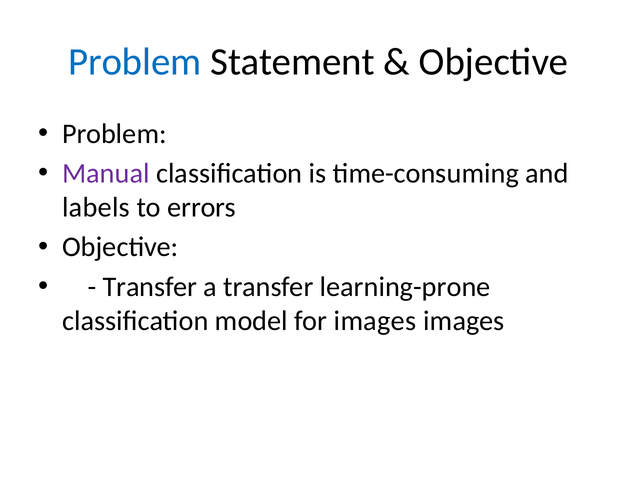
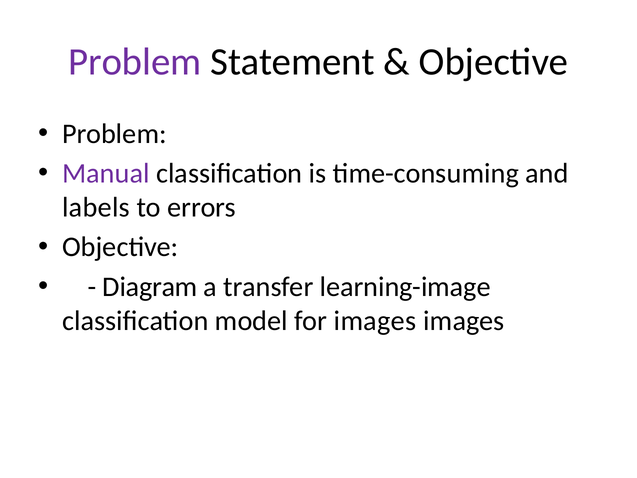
Problem colour: blue -> purple (135, 62)
Transfer: Transfer -> Diagram (150, 287)
learning-prone: learning-prone -> learning-image (405, 287)
